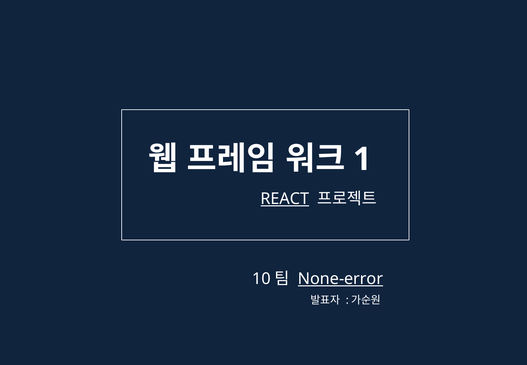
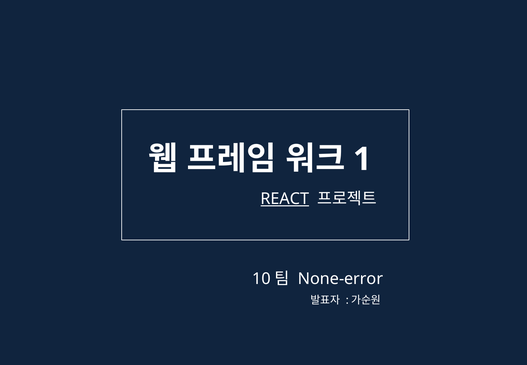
None-error underline: present -> none (340, 279)
